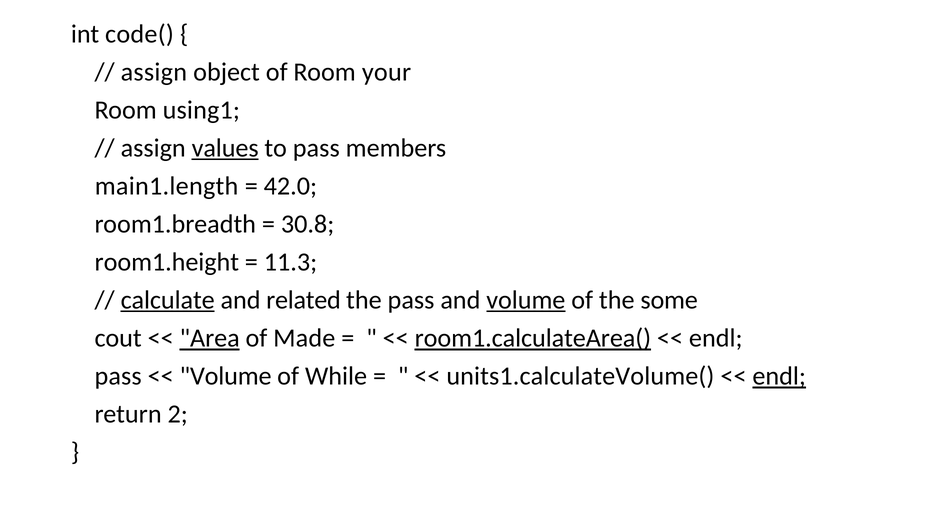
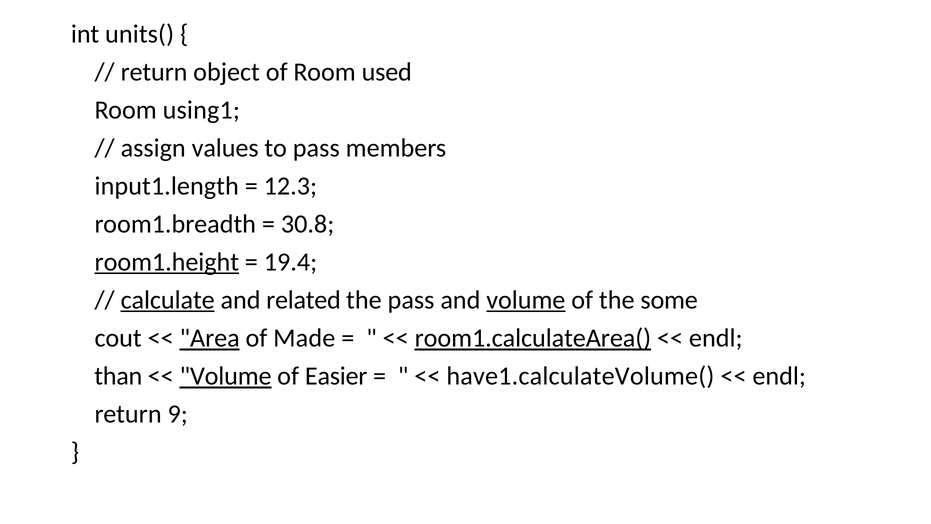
code(: code( -> units( (140, 34)
assign: assign -> return (154, 72)
your: your -> used (387, 72)
values underline: present -> none (225, 148)
main1.length: main1.length -> input1.length (167, 186)
42.0: 42.0 -> 12.3 (290, 186)
room1.height underline: none -> present (167, 262)
11.3: 11.3 -> 19.4 (291, 262)
pass: pass -> than (118, 376)
Volume underline: none -> present (226, 376)
While: While -> Easier (336, 376)
units1.calculateVolume(: units1.calculateVolume( -> have1.calculateVolume( (580, 376)
endl underline: present -> none (779, 376)
2: 2 -> 9 (178, 414)
